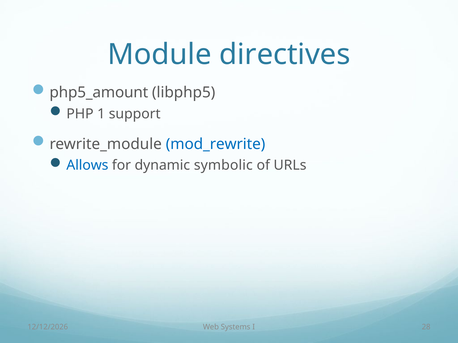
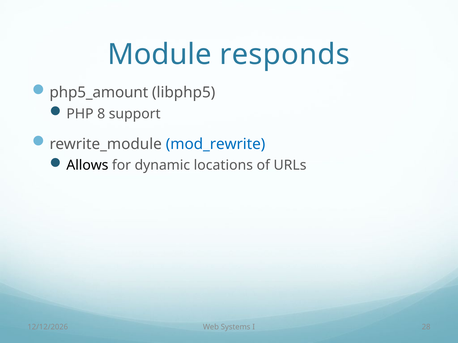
directives: directives -> responds (285, 55)
1: 1 -> 8 (101, 114)
Allows colour: blue -> black (87, 166)
symbolic: symbolic -> locations (223, 166)
